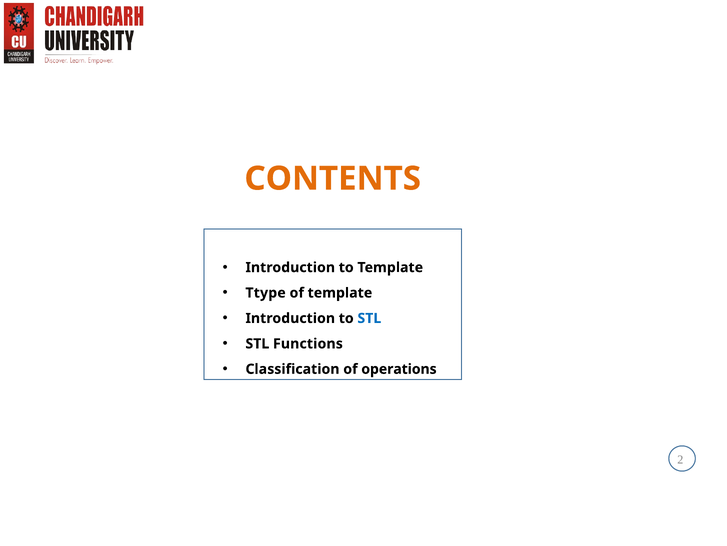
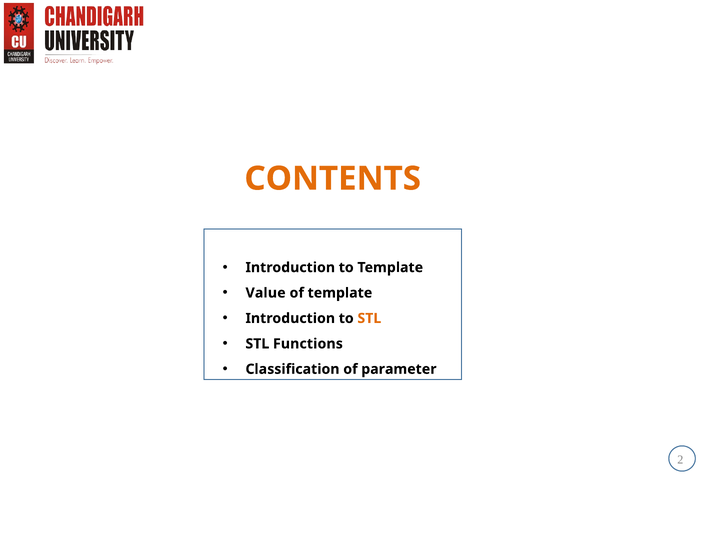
Ttype: Ttype -> Value (266, 292)
STL colour: blue -> orange (369, 318)
operations: operations -> parameter (399, 369)
